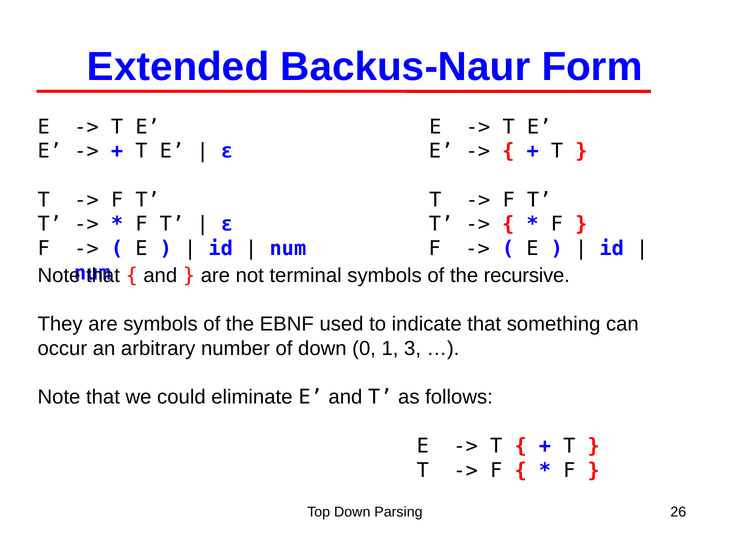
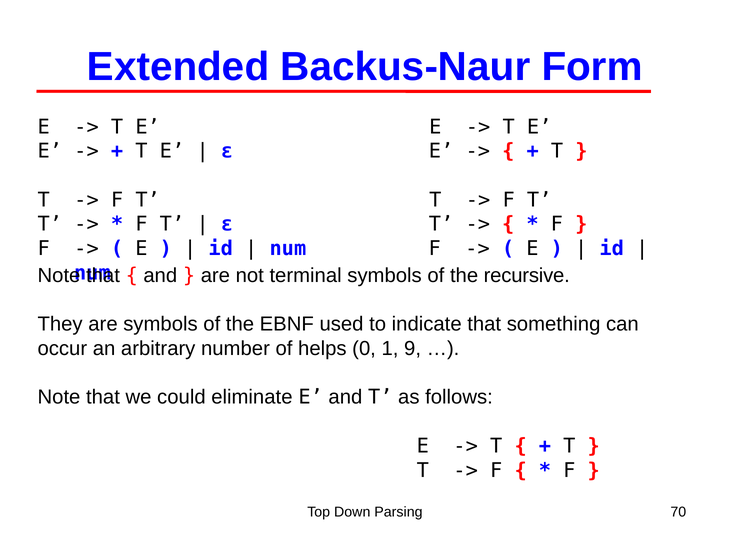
of down: down -> helps (322, 348)
3: 3 -> 9 (413, 348)
26: 26 -> 70 (678, 512)
